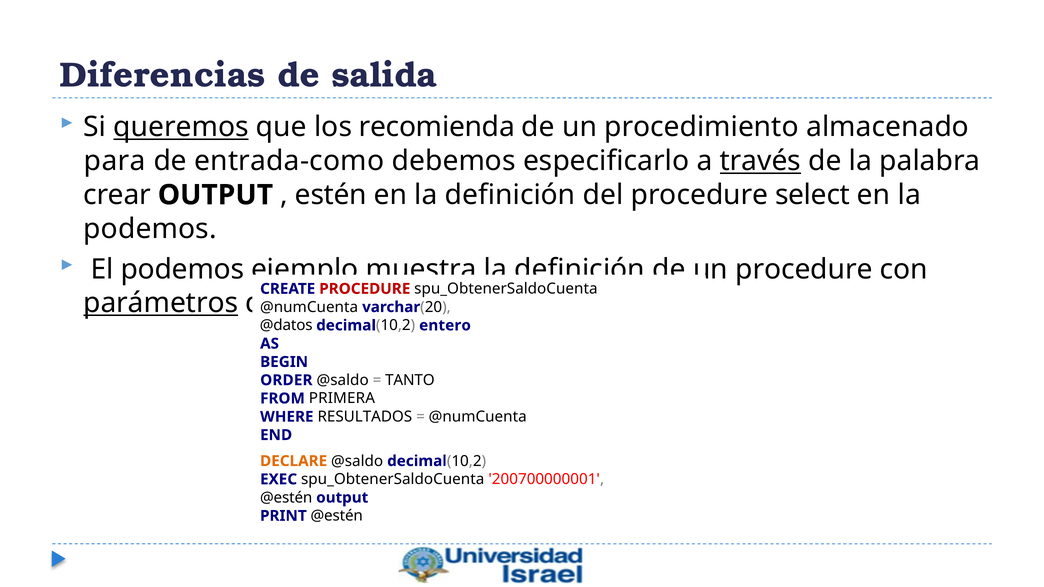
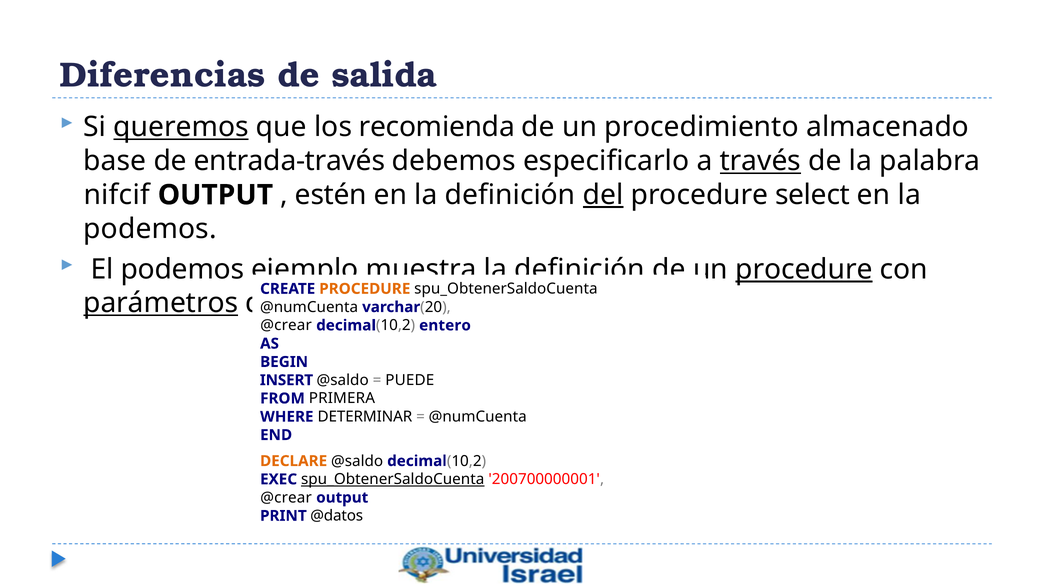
para: para -> base (115, 161)
entrada-como: entrada-como -> entrada-través (289, 161)
crear: crear -> nifcif (117, 195)
del underline: none -> present (603, 195)
procedure underline: none -> present (804, 269)
PROCEDURE colour: red -> orange (365, 289)
@datos: @datos -> @crear (286, 325)
ORDER: ORDER -> INSERT (286, 380)
TANTO: TANTO -> PUEDE (410, 380)
RESULTADOS: RESULTADOS -> DETERMINAR (365, 417)
spu_ObtenerSaldoCuenta underline: none -> present (393, 480)
@estén: @estén -> @crear (286, 498)
PRINT @estén: @estén -> @datos (337, 516)
